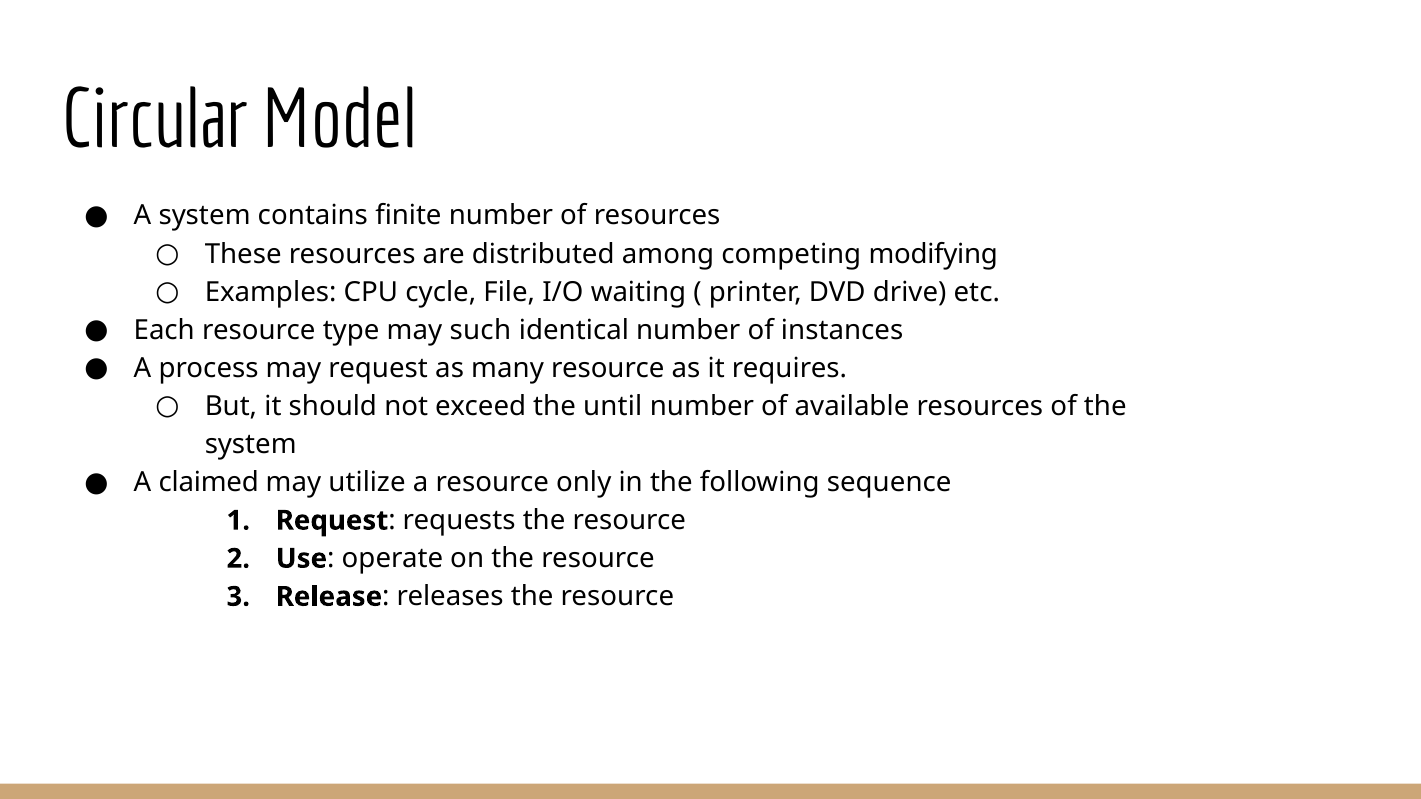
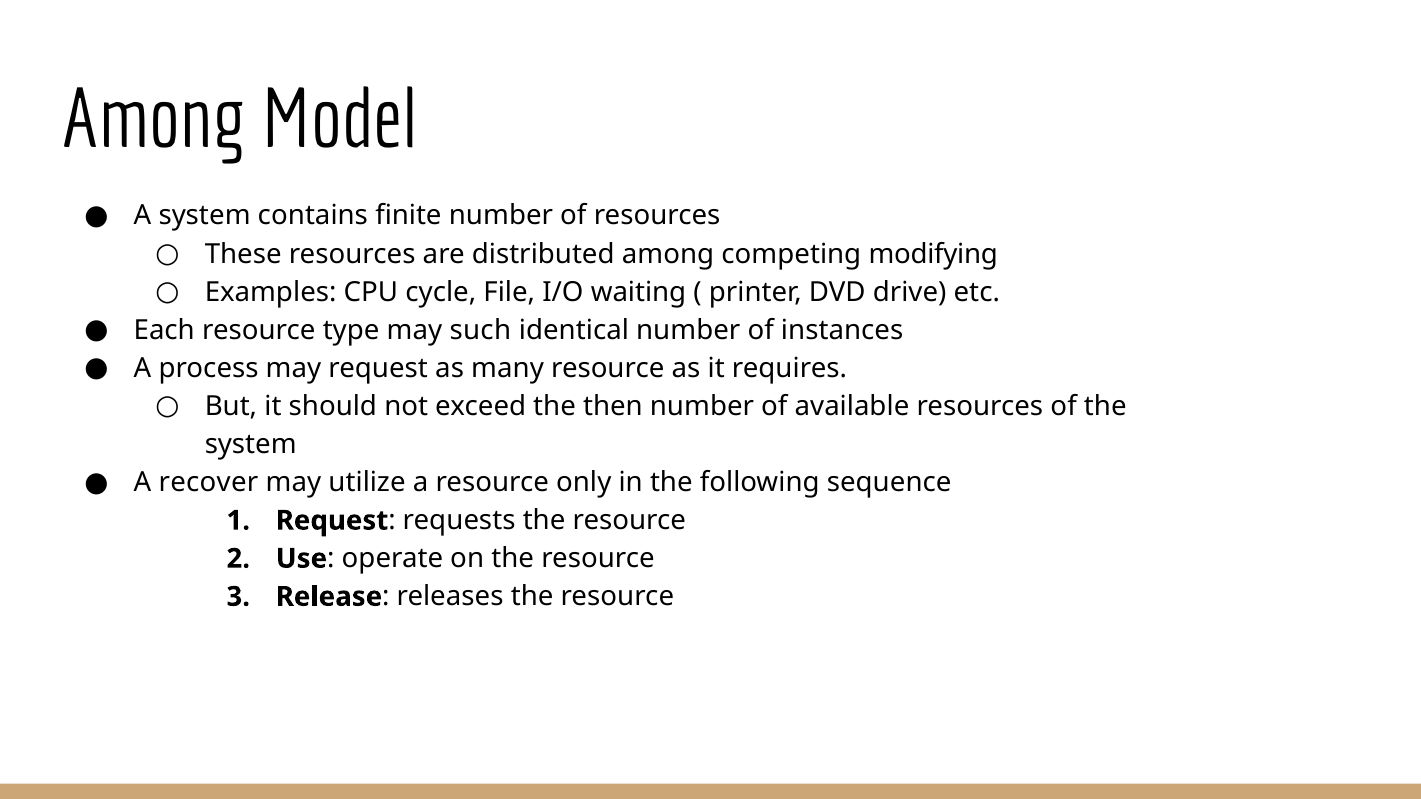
Circular: Circular -> Among (155, 120)
until: until -> then (613, 406)
claimed: claimed -> recover (208, 483)
